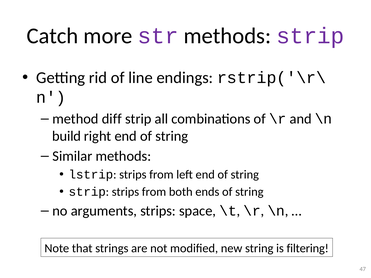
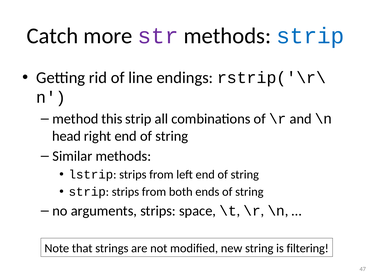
strip colour: purple -> blue (310, 36)
diff: diff -> this (112, 119)
build: build -> head (67, 136)
